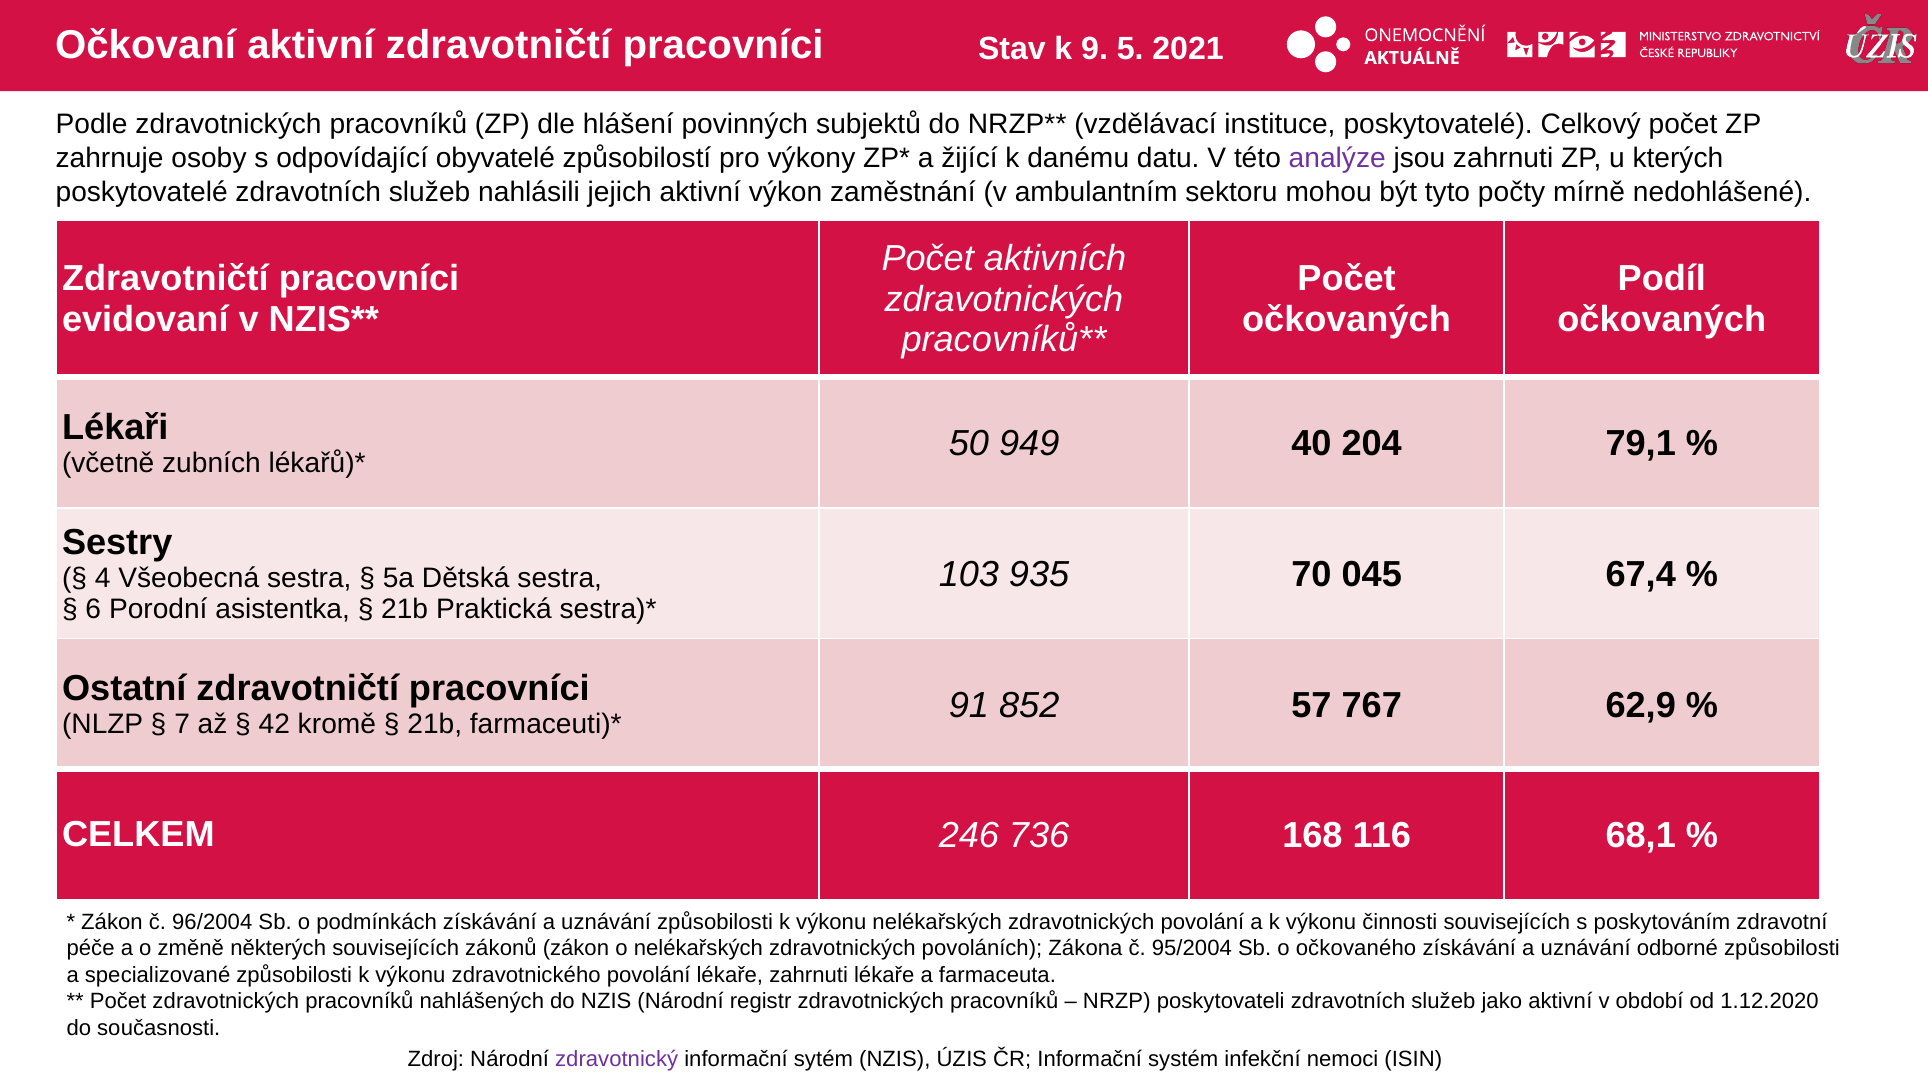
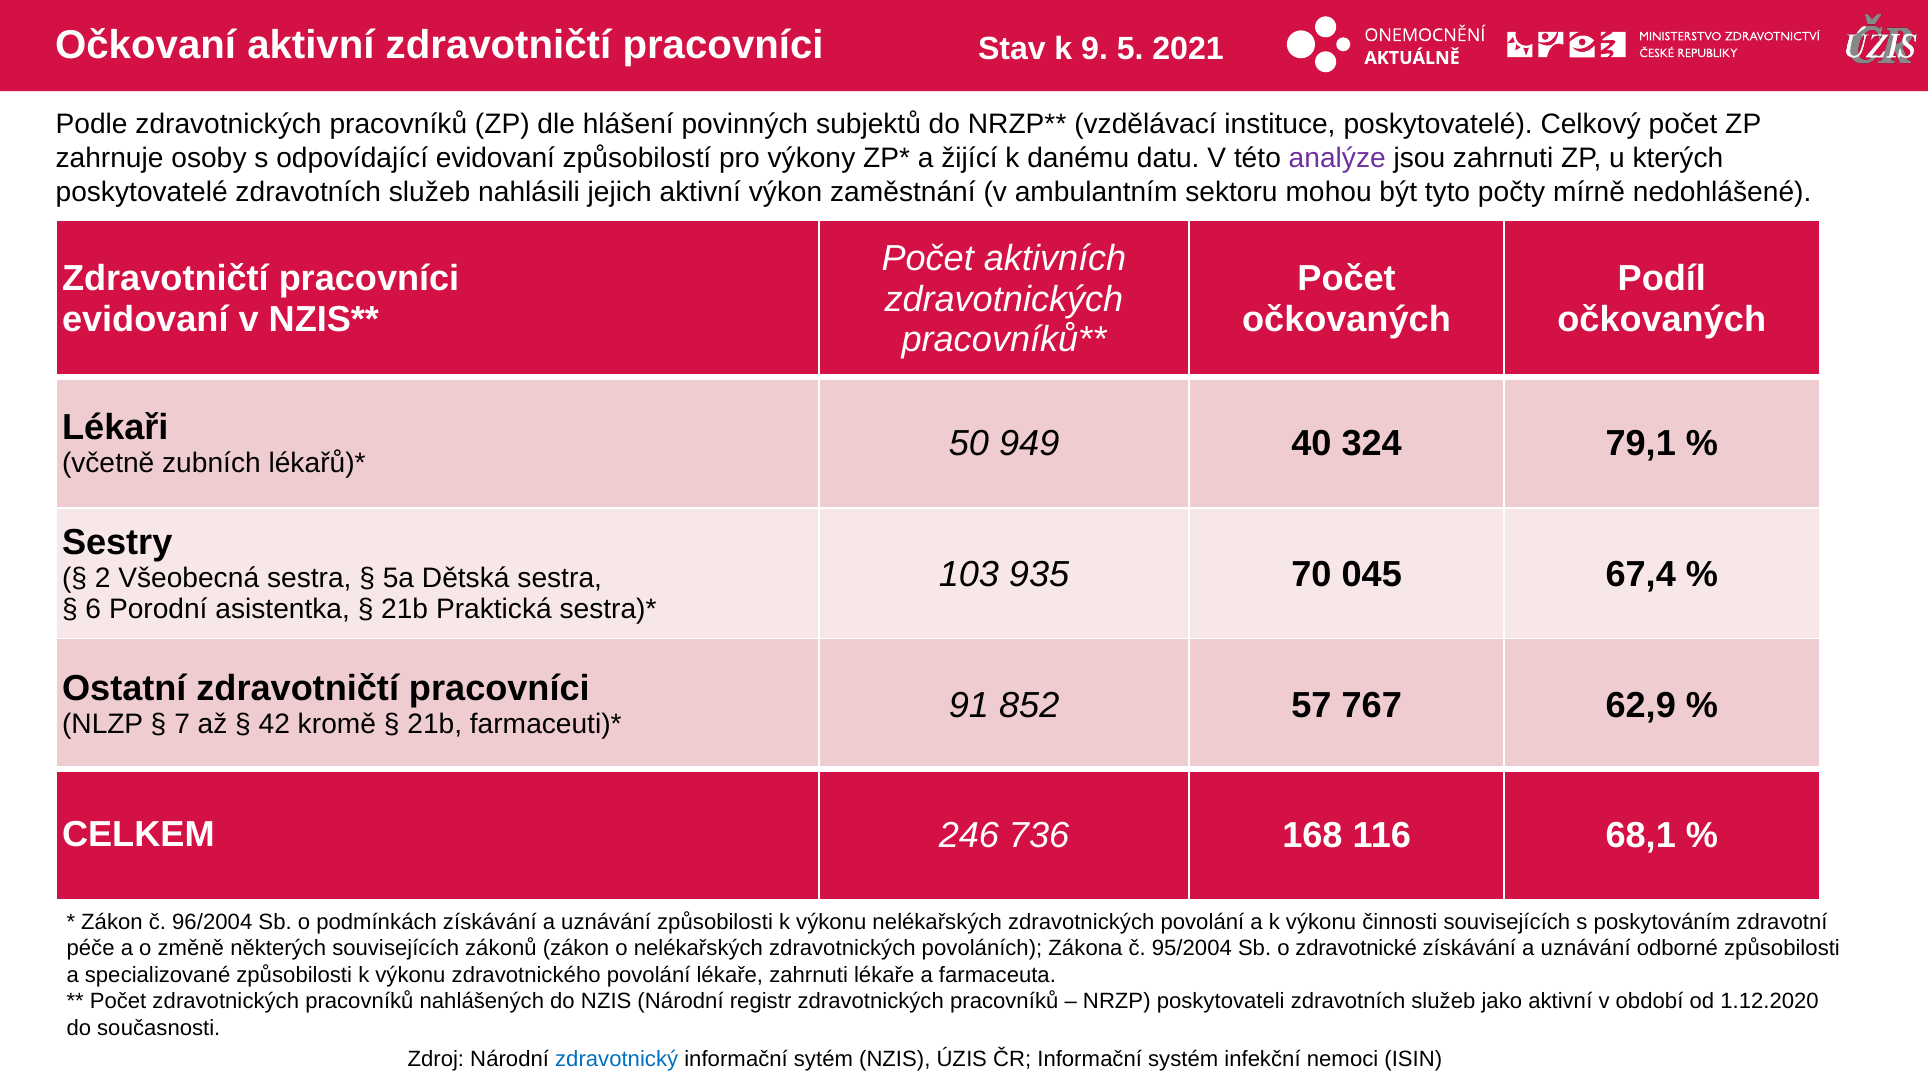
odpovídající obyvatelé: obyvatelé -> evidovaní (495, 158)
204: 204 -> 324 (1372, 444)
4: 4 -> 2 (103, 578)
očkovaného: očkovaného -> zdravotnické (1356, 948)
zdravotnický colour: purple -> blue (617, 1059)
